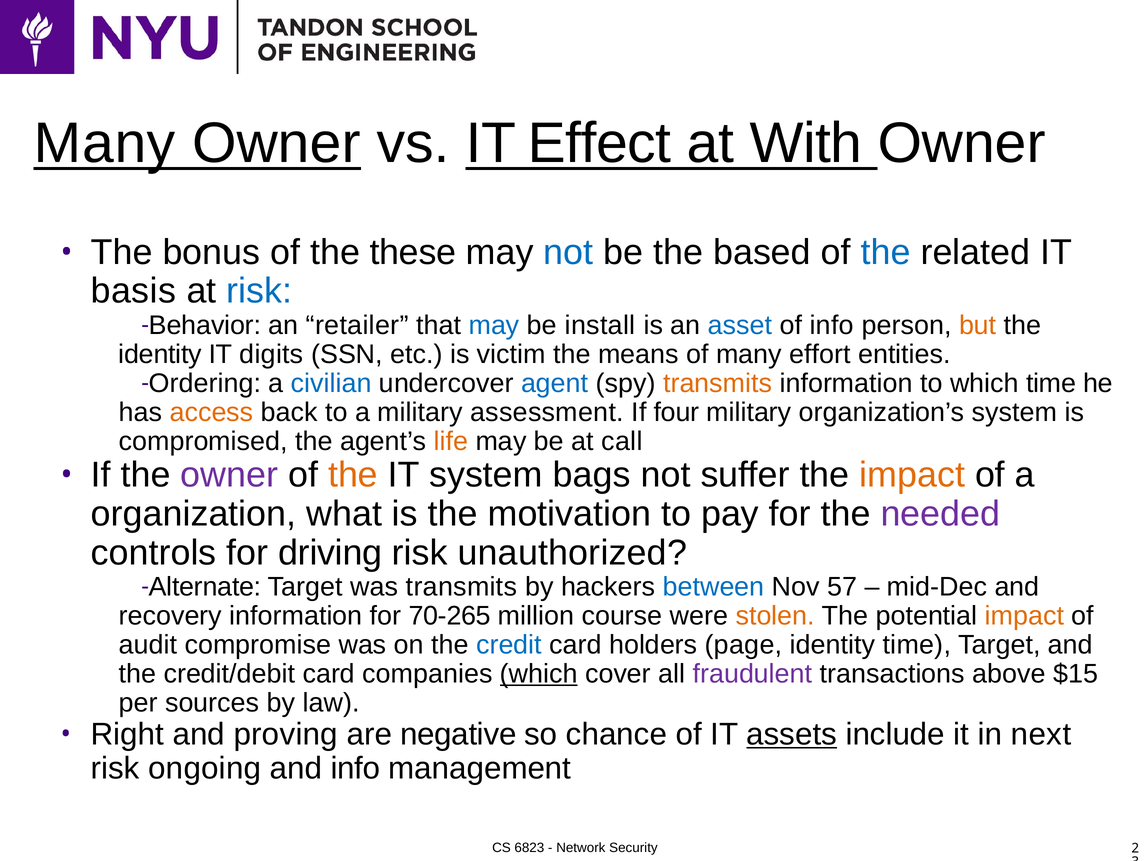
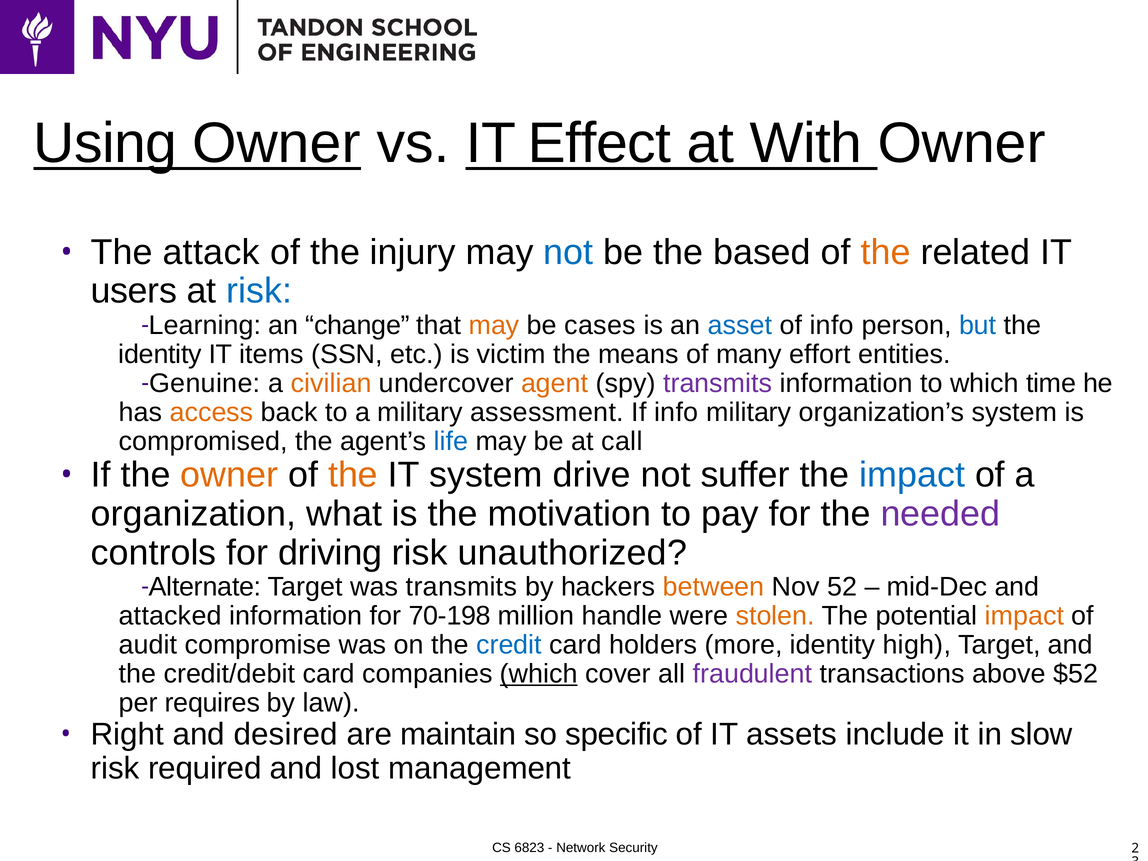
Many: Many -> Using (105, 143)
bonus: bonus -> attack (211, 252)
these: these -> injury (413, 252)
the colour: blue -> orange (886, 252)
basis: basis -> users (134, 291)
Behavior: Behavior -> Learning (205, 325)
retailer: retailer -> change (358, 325)
may colour: blue -> orange (494, 325)
install: install -> cases (600, 325)
but colour: orange -> blue (978, 325)
digits: digits -> items (271, 354)
Ordering: Ordering -> Genuine (205, 383)
civilian colour: blue -> orange (331, 383)
agent colour: blue -> orange (555, 383)
transmits colour: orange -> purple (718, 383)
If four: four -> info (676, 412)
life colour: orange -> blue (451, 441)
owner colour: purple -> orange (229, 475)
bags: bags -> drive (592, 475)
impact colour: orange -> blue (912, 475)
between colour: blue -> orange (714, 587)
57: 57 -> 52 (842, 587)
recovery: recovery -> attacked (170, 616)
70-265: 70-265 -> 70-198 (450, 616)
course: course -> handle (622, 616)
page: page -> more (744, 645)
identity time: time -> high (917, 645)
$15: $15 -> $52 (1076, 674)
sources: sources -> requires (212, 703)
proving: proving -> desired (286, 734)
negative: negative -> maintain (458, 734)
chance: chance -> specific (617, 734)
assets underline: present -> none (792, 734)
next: next -> slow (1041, 734)
ongoing: ongoing -> required (205, 768)
and info: info -> lost (355, 768)
